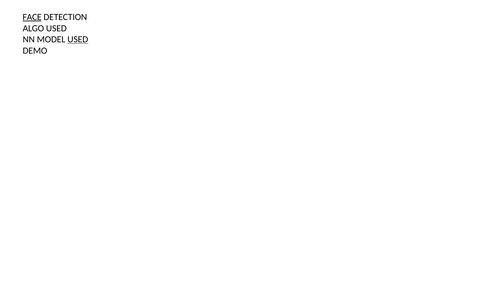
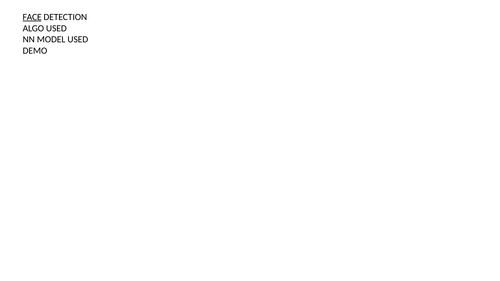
USED underline: present -> none (78, 40)
